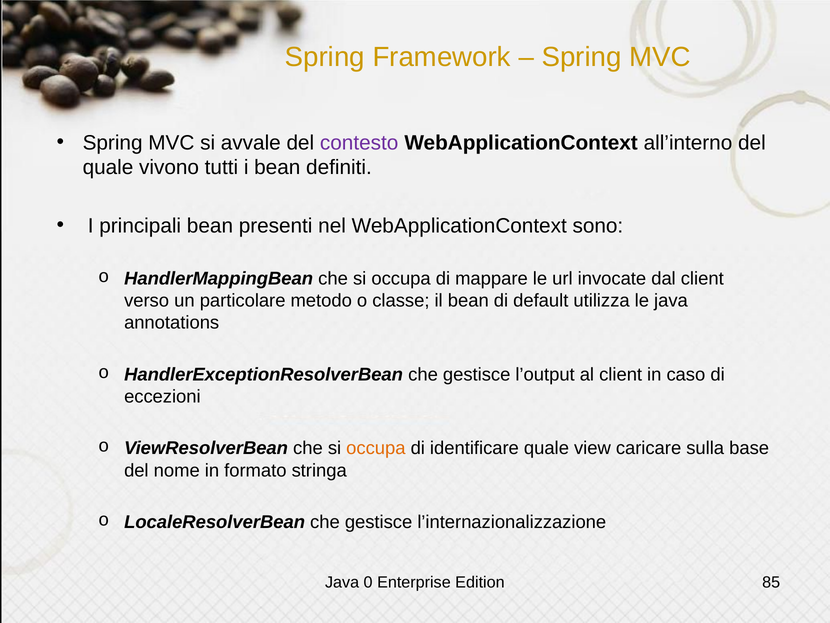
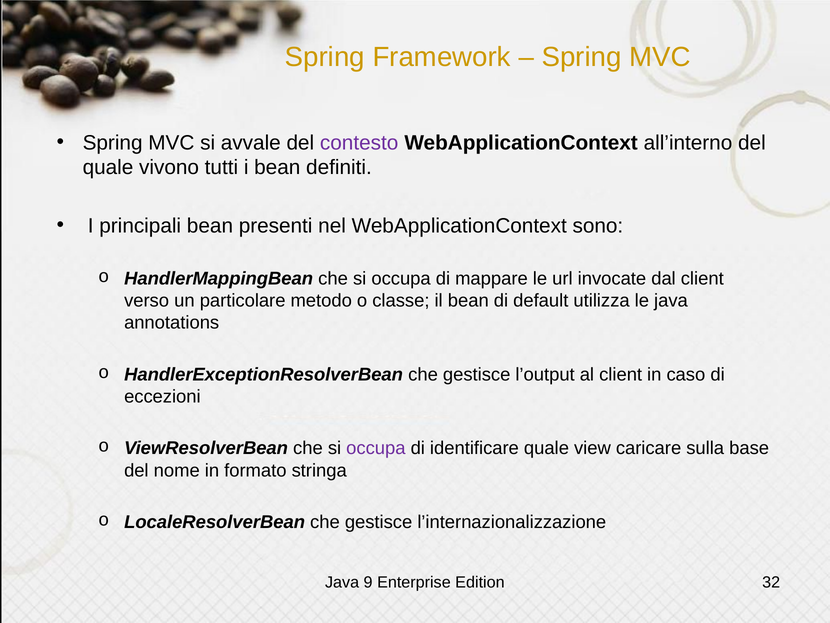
occupa colour: orange -> purple (376, 448)
0: 0 -> 9 (368, 582)
85: 85 -> 32 (771, 582)
